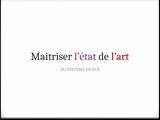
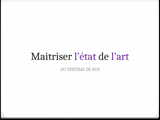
l’art colour: red -> purple (120, 56)
